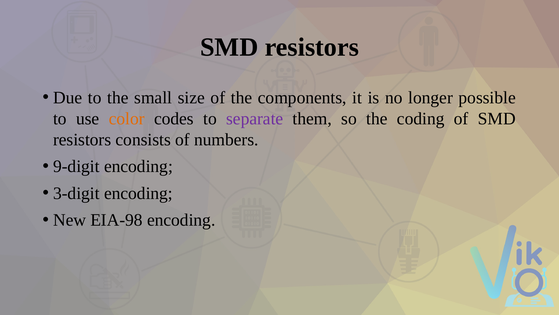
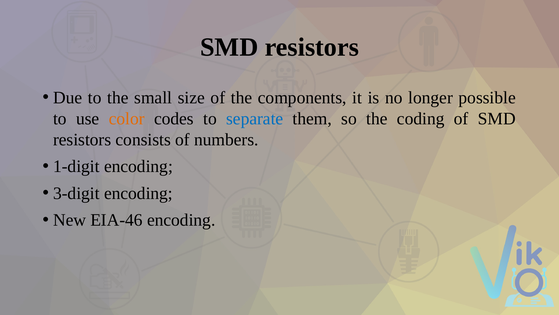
separate colour: purple -> blue (255, 118)
9-digit: 9-digit -> 1-digit (76, 166)
EIA-98: EIA-98 -> EIA-46 (117, 220)
